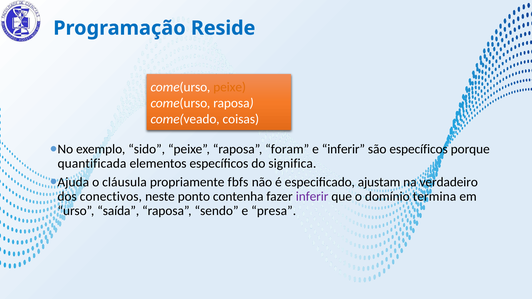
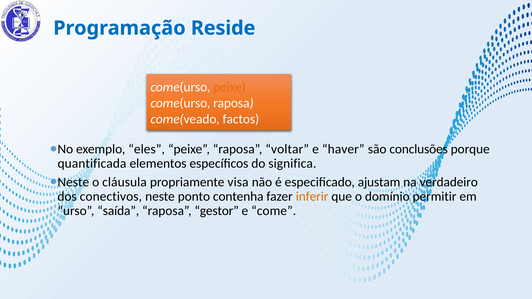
coisas: coisas -> factos (241, 119)
sido: sido -> eles (147, 149)
foram: foram -> voltar (287, 149)
e inferir: inferir -> haver (343, 149)
são específicos: específicos -> conclusões (419, 149)
Ajuda: Ajuda -> Neste (73, 182)
fbfs: fbfs -> visa (238, 182)
inferir colour: purple -> orange (312, 197)
termina: termina -> permitir (435, 197)
sendo: sendo -> gestor (217, 211)
presa: presa -> come (274, 211)
